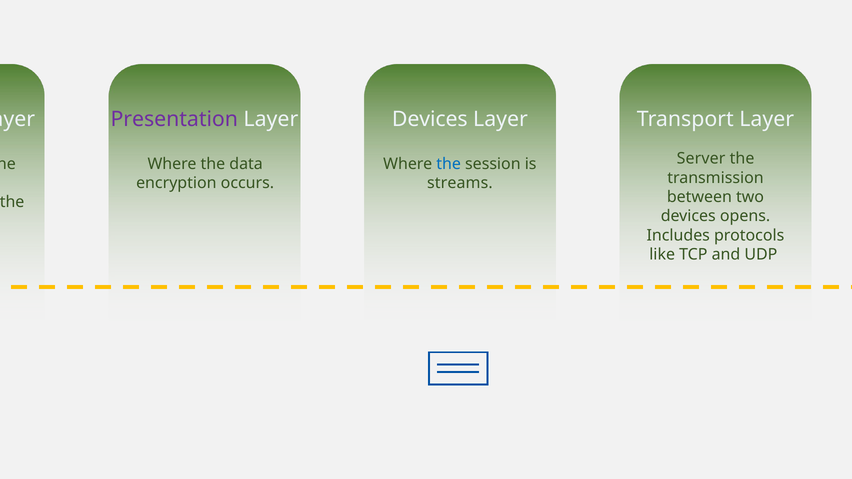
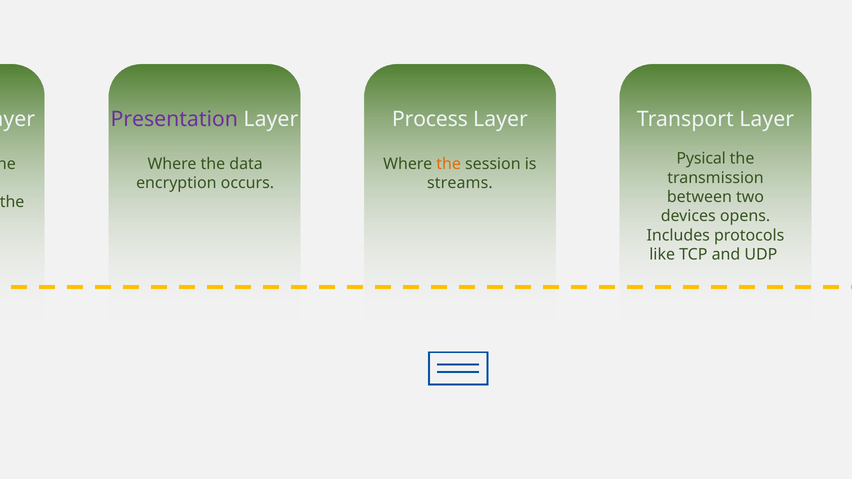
Devices: Devices -> Process (430, 119)
Server: Server -> Pysical (701, 159)
the colour: blue -> orange (449, 164)
